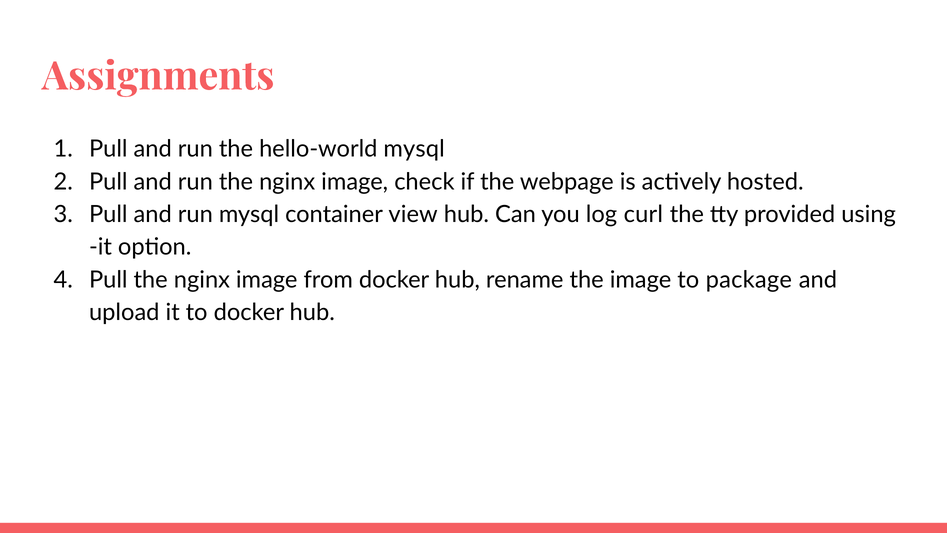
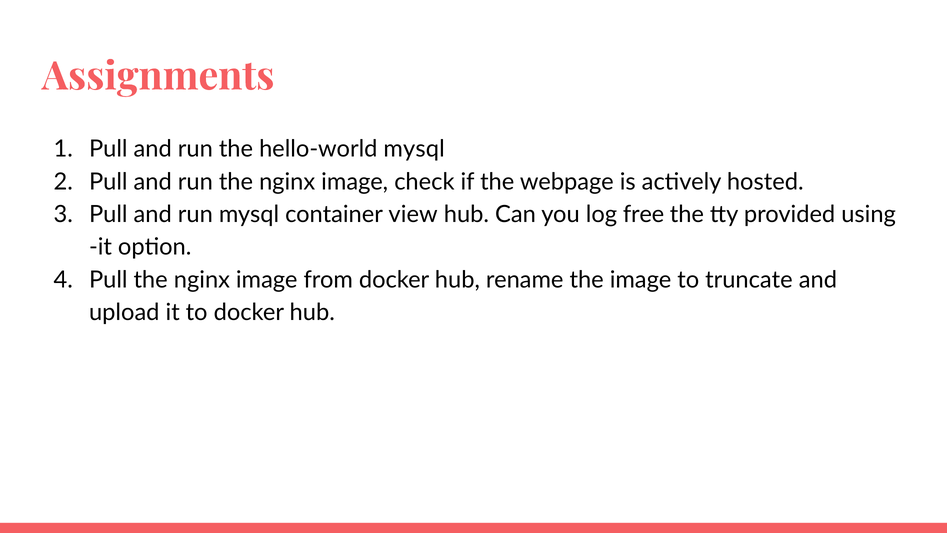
curl: curl -> free (644, 214)
package: package -> truncate (749, 280)
